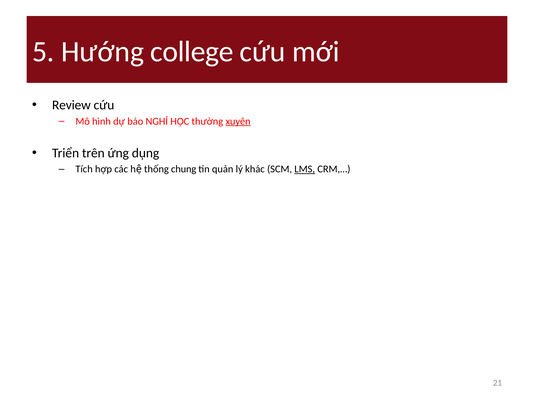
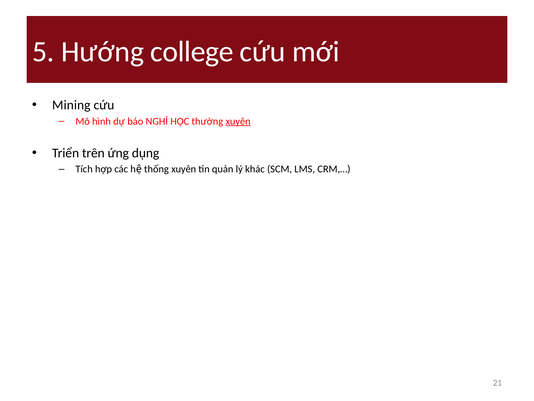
Review: Review -> Mining (71, 105)
thống chung: chung -> xuyên (184, 169)
LMS underline: present -> none (305, 169)
